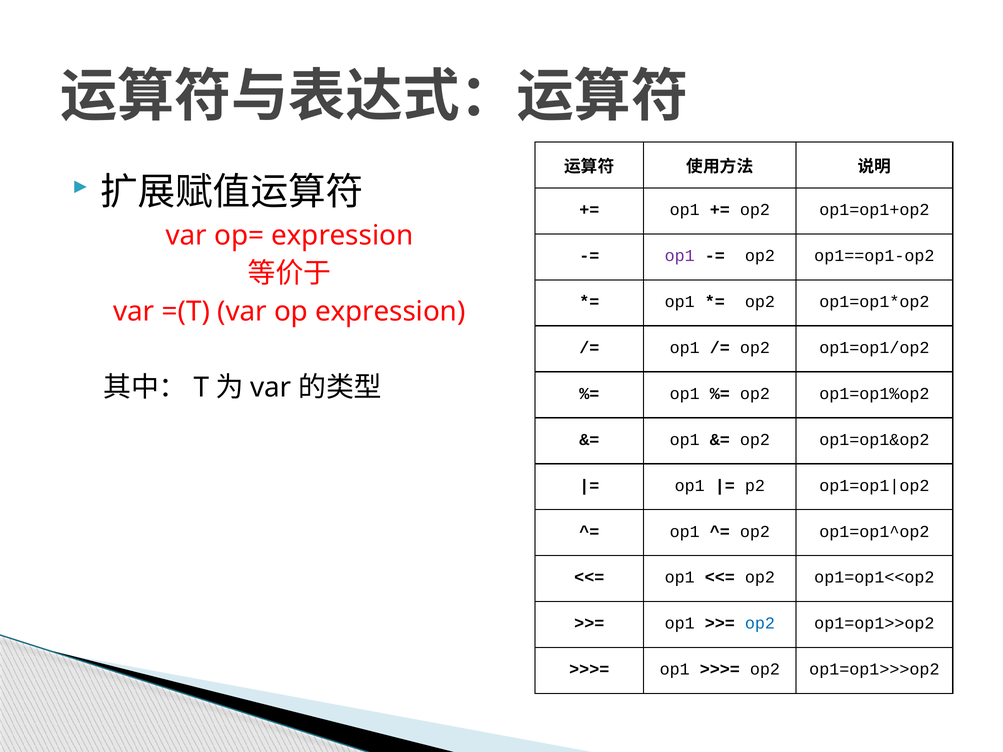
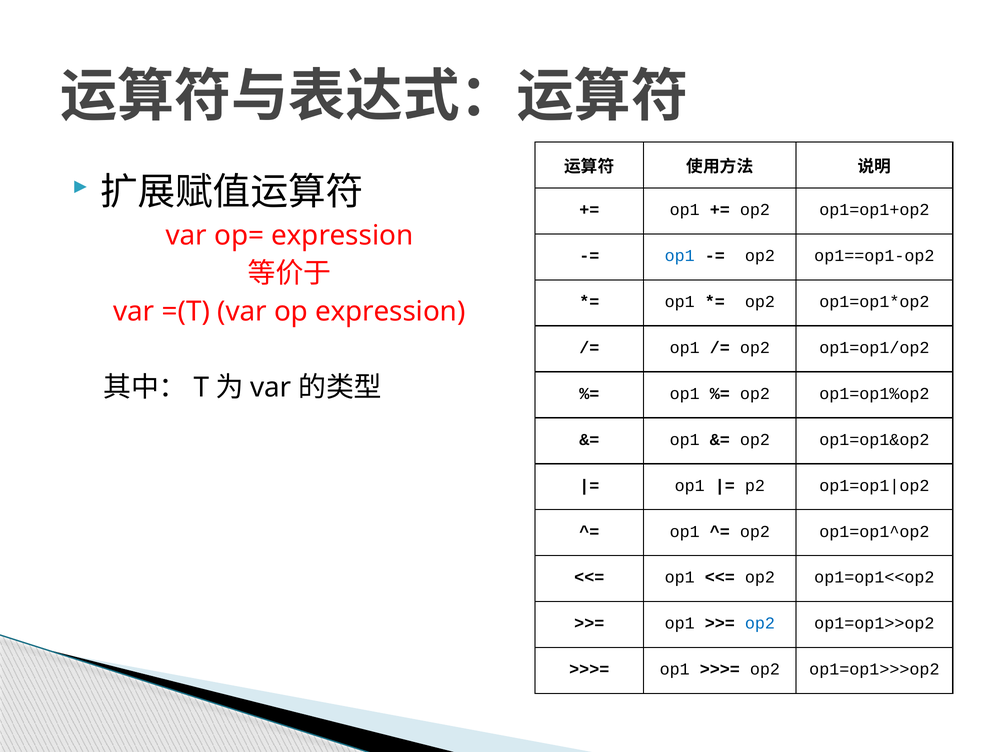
op1 colour: purple -> blue (680, 256)
